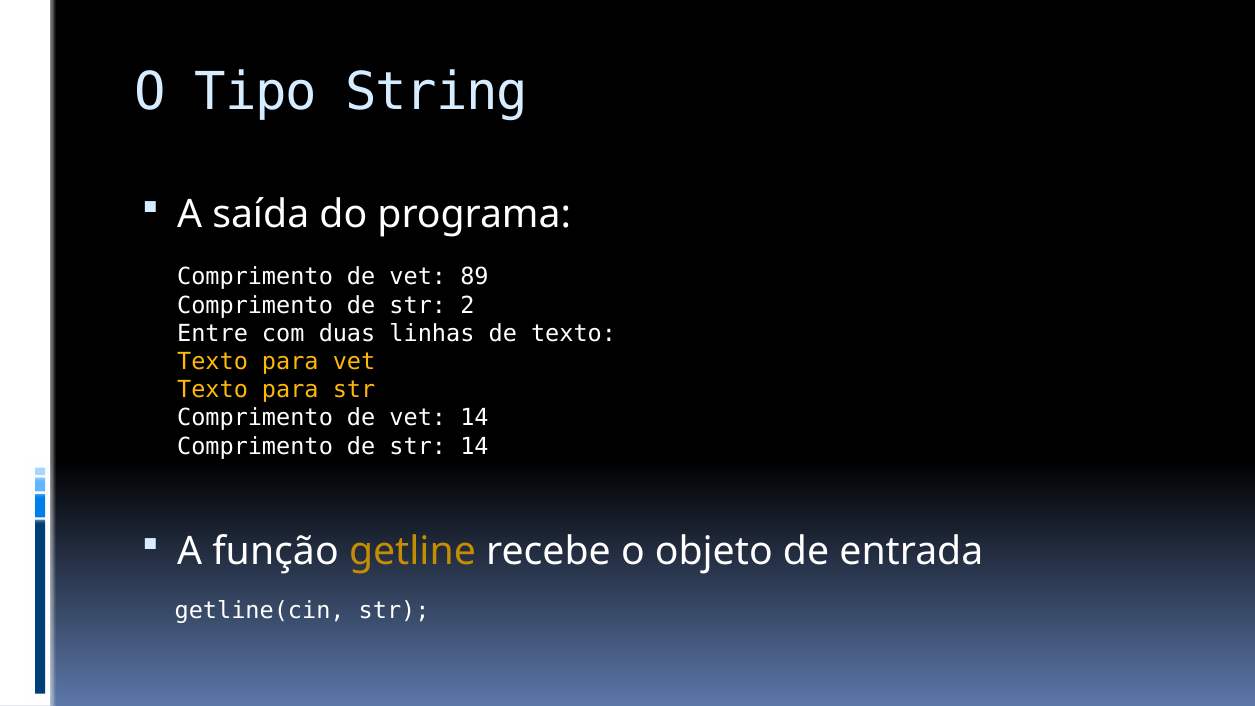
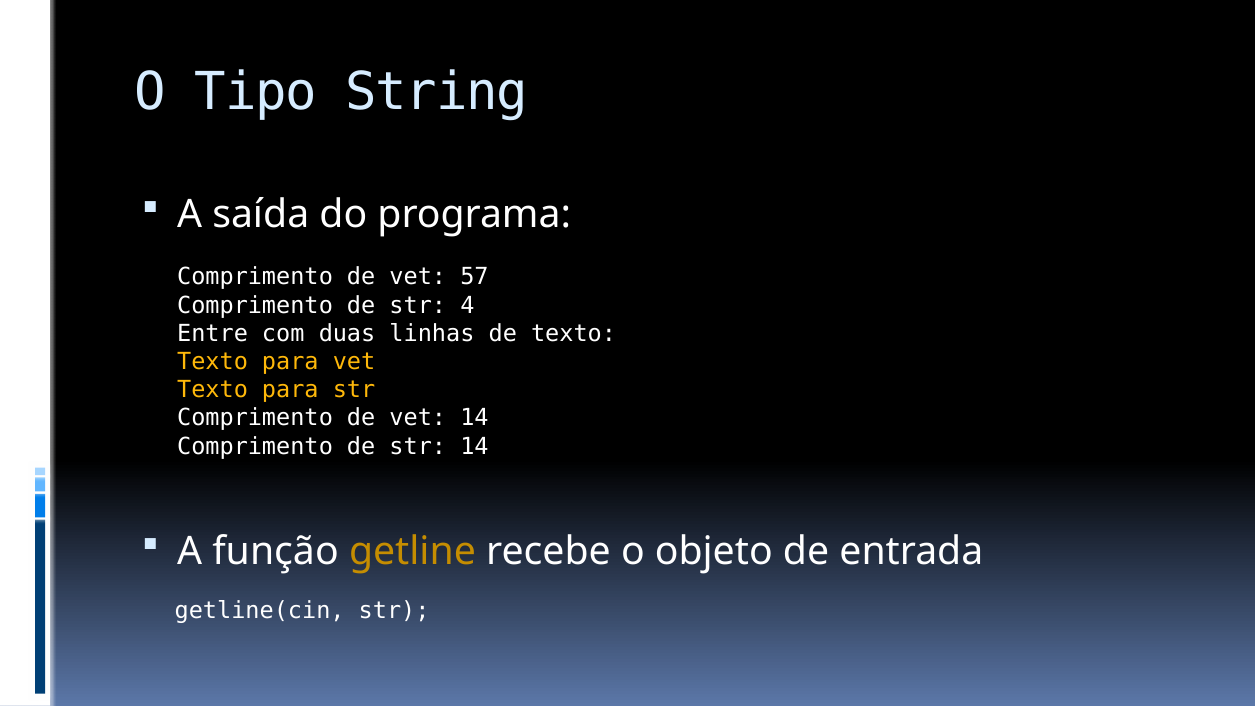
89: 89 -> 57 (474, 277)
2: 2 -> 4 (467, 305)
